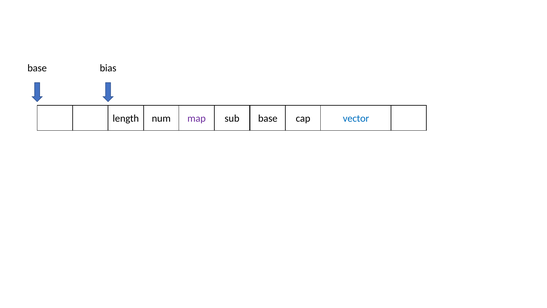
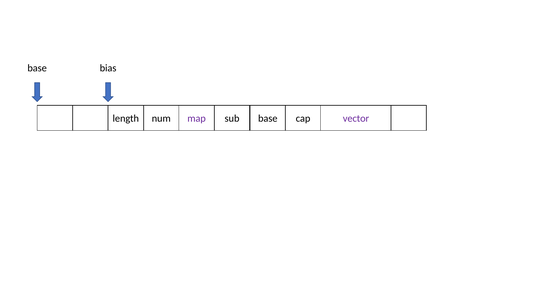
vector colour: blue -> purple (356, 118)
